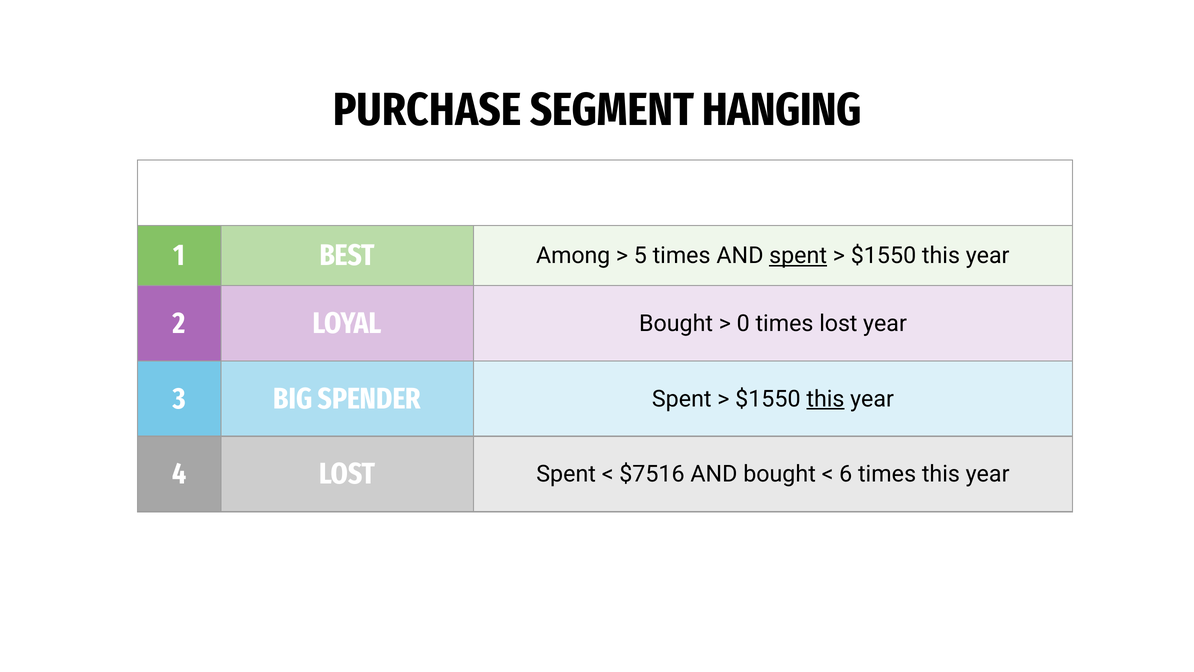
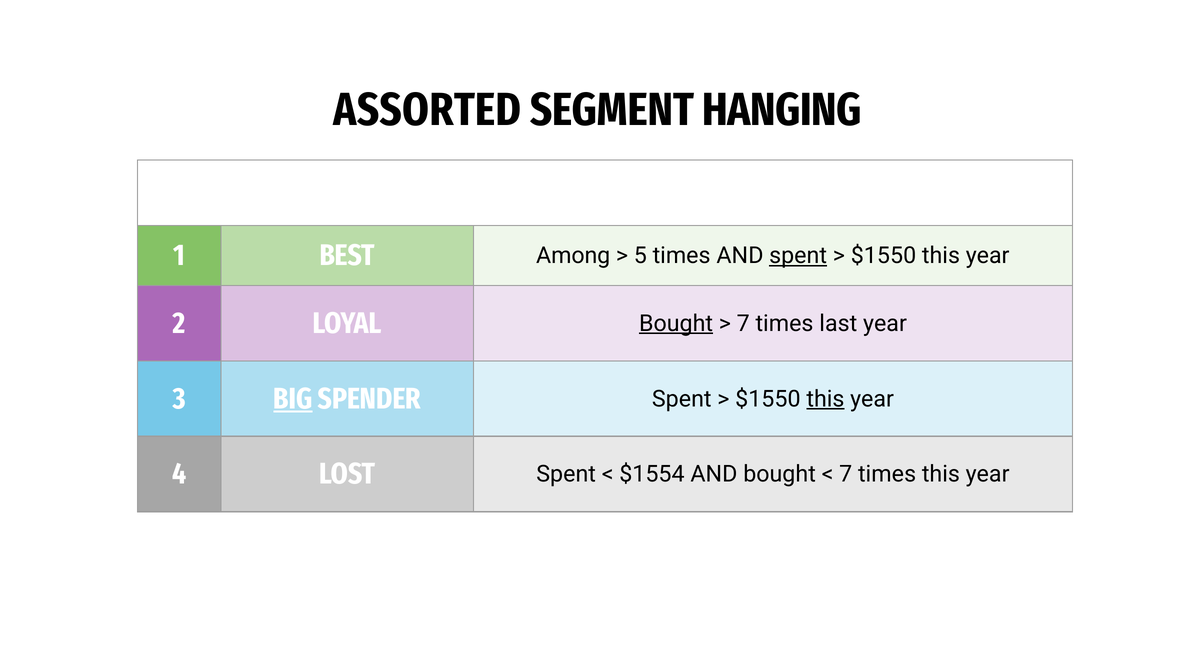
PURCHASE: PURCHASE -> ASSORTED (427, 110)
Bought underline: none -> present (676, 323)
0: 0 -> 7 (743, 323)
times lost: lost -> last (838, 323)
BIG underline: none -> present (293, 398)
$7516: $7516 -> $1554 (652, 474)
6: 6 -> 7 (846, 474)
